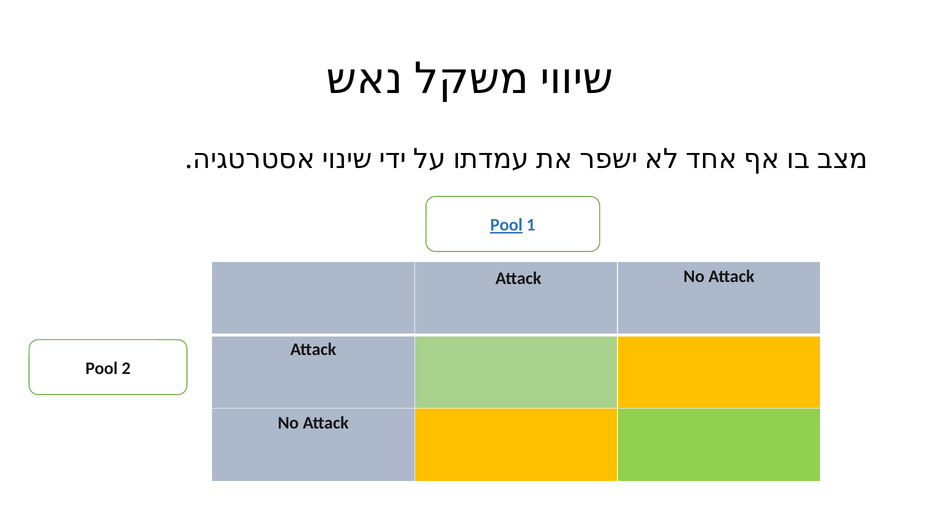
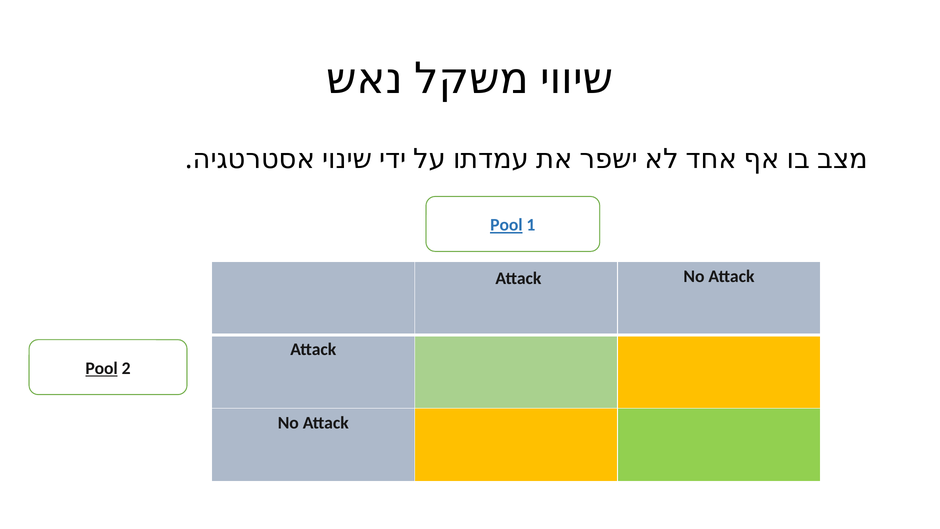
Pool underline: none -> present (102, 368)
